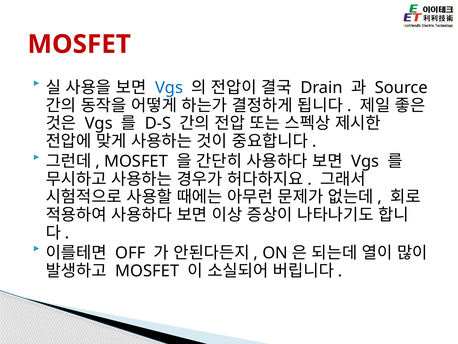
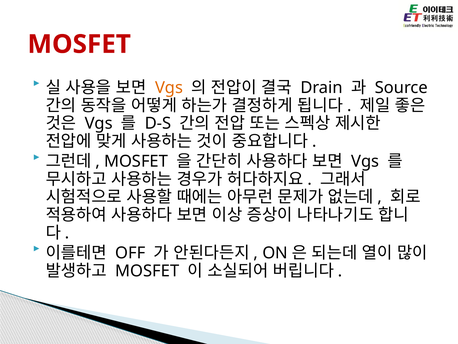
Vgs colour: blue -> orange (169, 88)
